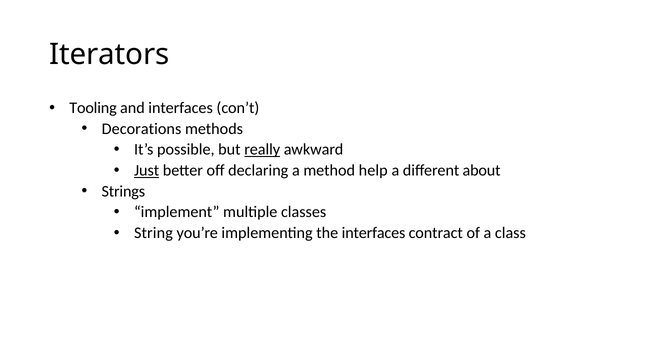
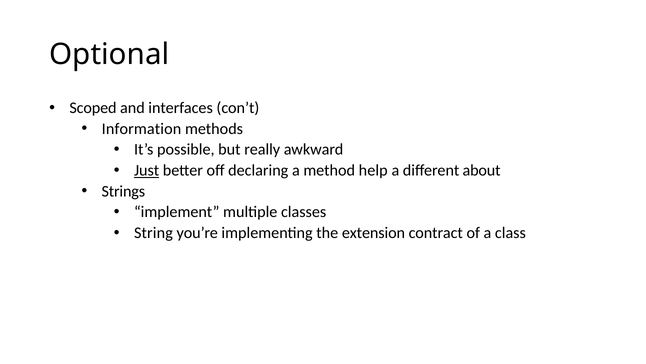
Iterators: Iterators -> Optional (109, 54)
Tooling: Tooling -> Scoped (93, 108)
Decorations: Decorations -> Information (142, 129)
really underline: present -> none (262, 149)
the interfaces: interfaces -> extension (373, 233)
